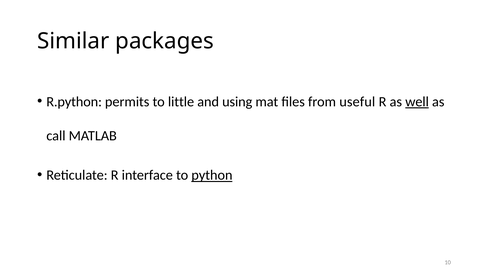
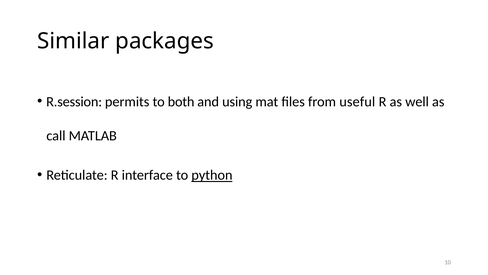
R.python: R.python -> R.session (74, 102)
little: little -> both (181, 102)
well underline: present -> none (417, 102)
